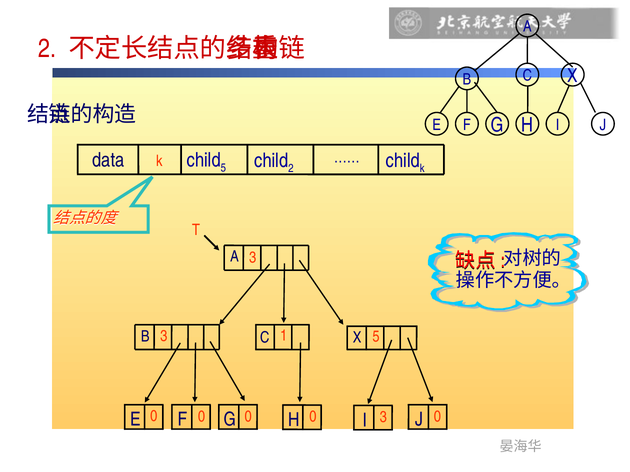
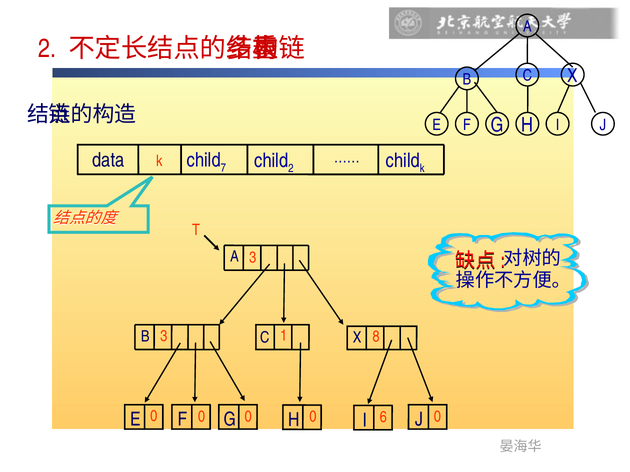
5: 5 -> 7 (223, 168)
1 5: 5 -> 8 (376, 337)
0 3: 3 -> 6 (383, 417)
